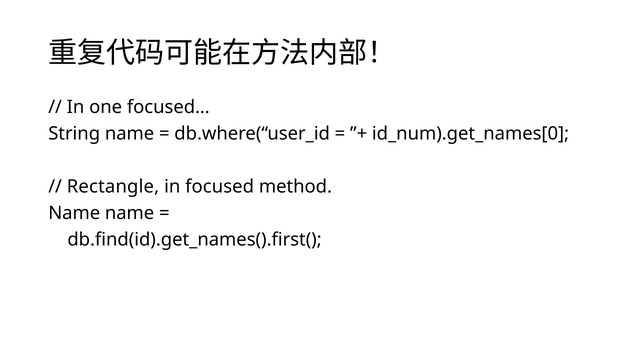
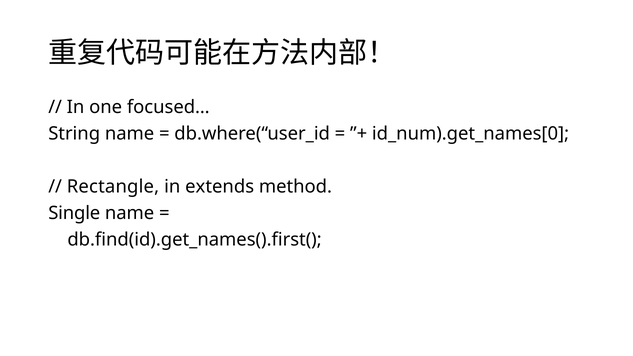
focused: focused -> extends (220, 187)
Name: Name -> Single (74, 213)
